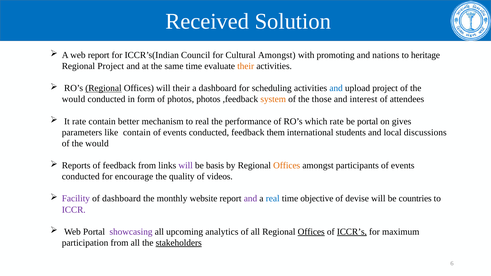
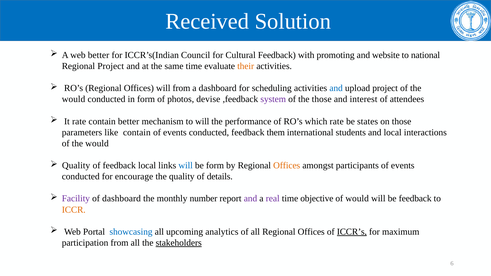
web report: report -> better (99, 55)
Cultural Amongst: Amongst -> Feedback (277, 55)
nations: nations -> website (386, 55)
heritage: heritage -> national (426, 55)
Regional underline: present -> none (103, 88)
will their: their -> from (181, 88)
photos photos: photos -> devise (208, 99)
system colour: orange -> purple (273, 99)
to real: real -> will (202, 121)
be portal: portal -> states (368, 121)
on gives: gives -> those (402, 121)
discussions: discussions -> interactions (425, 132)
Reports: Reports -> Quality (76, 166)
feedback from: from -> local (147, 166)
will colour: purple -> blue (186, 166)
be basis: basis -> form (215, 166)
videos: videos -> details (220, 177)
website: website -> number (204, 199)
real colour: blue -> purple (273, 199)
of devise: devise -> would (357, 199)
be countries: countries -> feedback (415, 199)
ICCR colour: purple -> orange (74, 210)
showcasing colour: purple -> blue (131, 232)
Offices underline: present -> none (311, 232)
